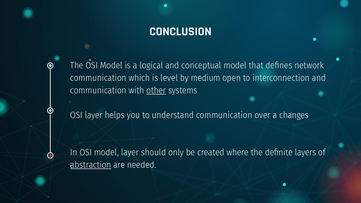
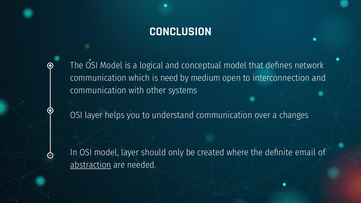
level: level -> need (169, 78)
other underline: present -> none (156, 90)
layers: layers -> email (305, 153)
